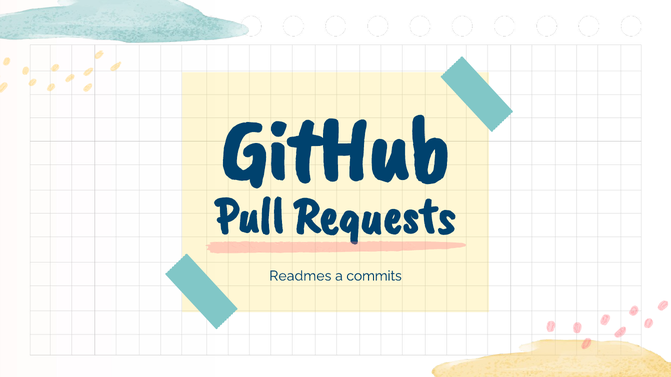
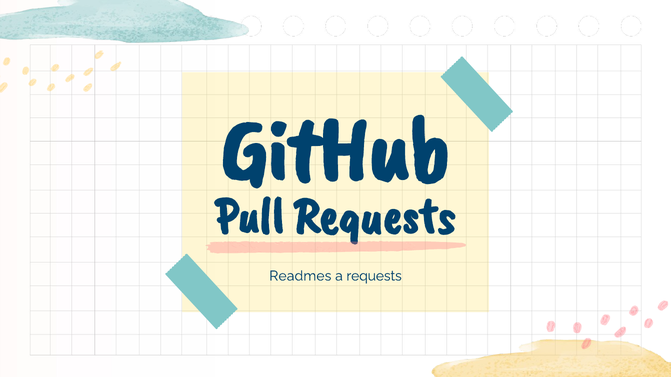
a commits: commits -> requests (374, 276)
